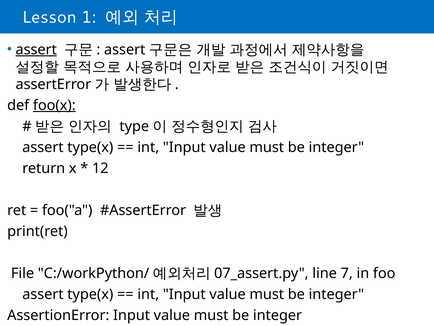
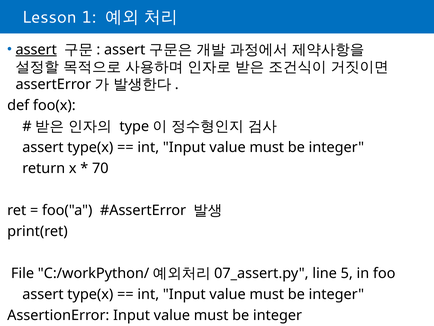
foo(x underline: present -> none (54, 105)
12: 12 -> 70 (100, 168)
7: 7 -> 5 (347, 273)
